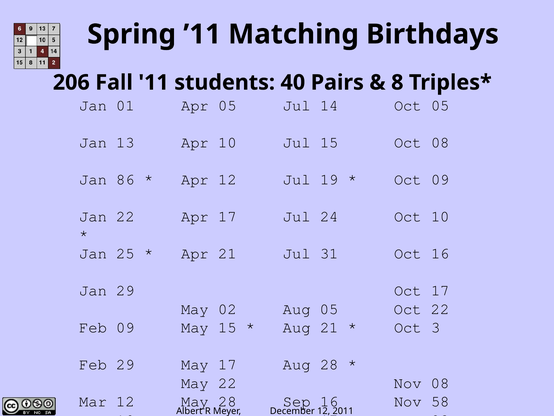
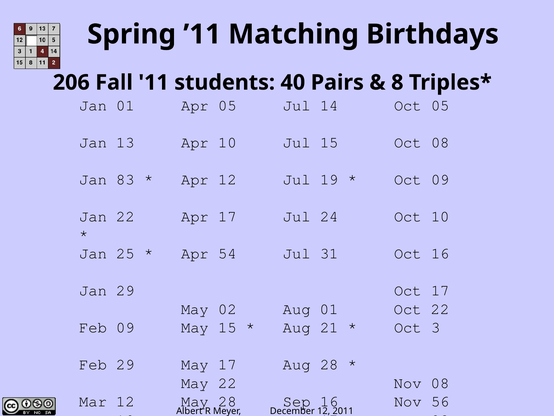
86: 86 -> 83 (126, 179)
Apr 21: 21 -> 54 (227, 253)
Aug 05: 05 -> 01 (329, 309)
58: 58 -> 56 (440, 401)
